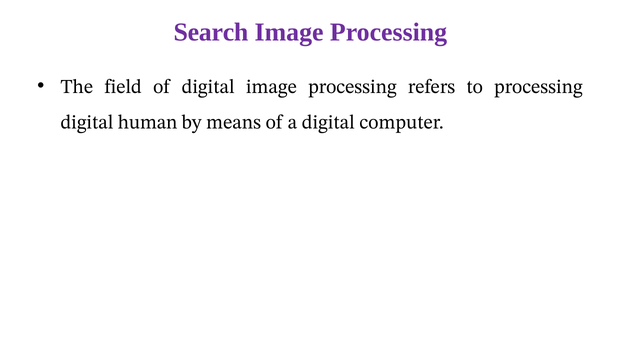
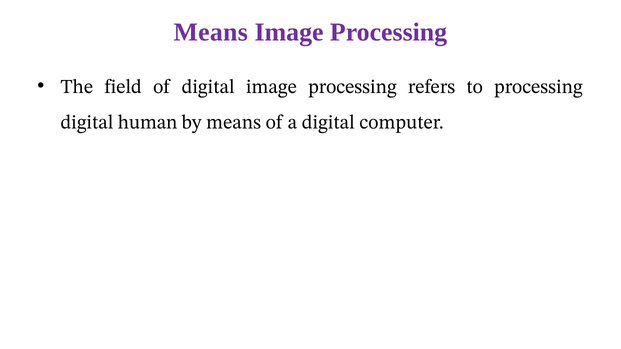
Search: Search -> Means (211, 32)
